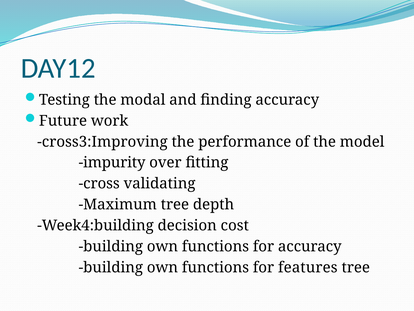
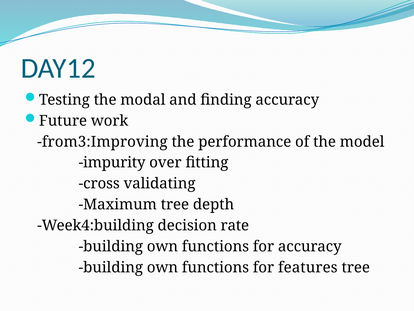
cross3:Improving: cross3:Improving -> from3:Improving (102, 142)
cost: cost -> rate (235, 225)
